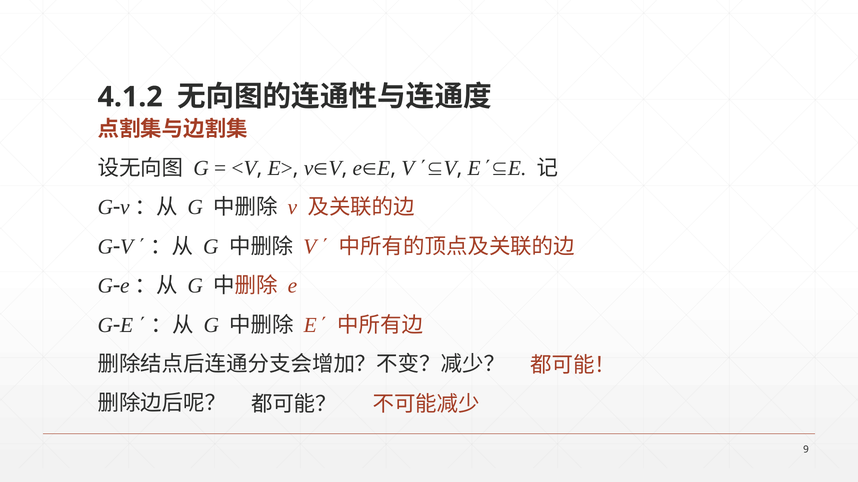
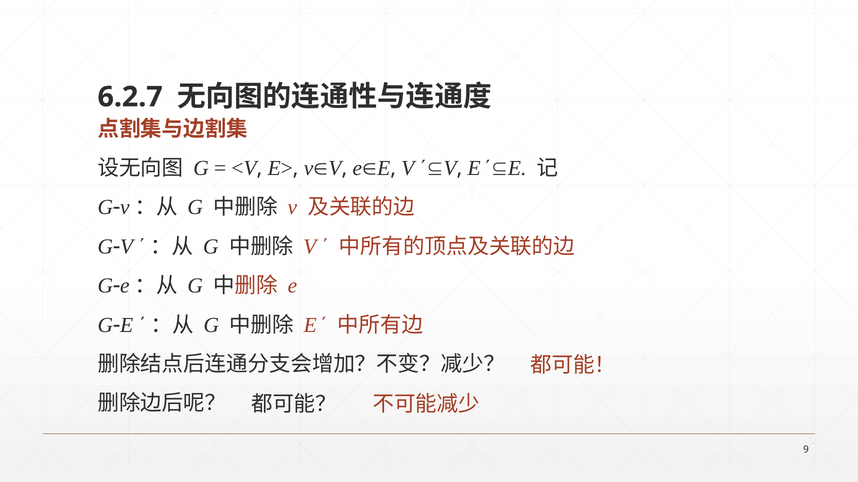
4.1.2: 4.1.2 -> 6.2.7 (130, 97)
